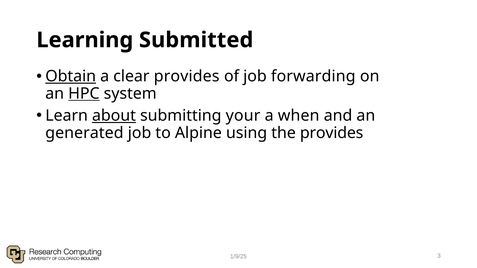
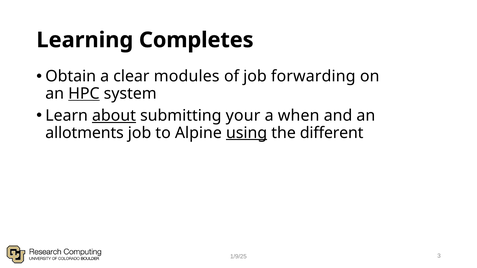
Submitted: Submitted -> Completes (196, 40)
Obtain underline: present -> none (71, 76)
clear provides: provides -> modules (187, 76)
generated: generated -> allotments (85, 133)
using underline: none -> present (247, 133)
the provides: provides -> different (332, 133)
